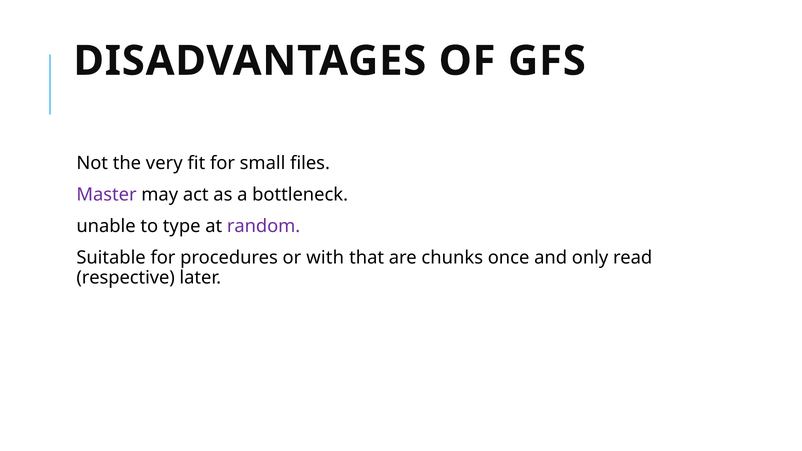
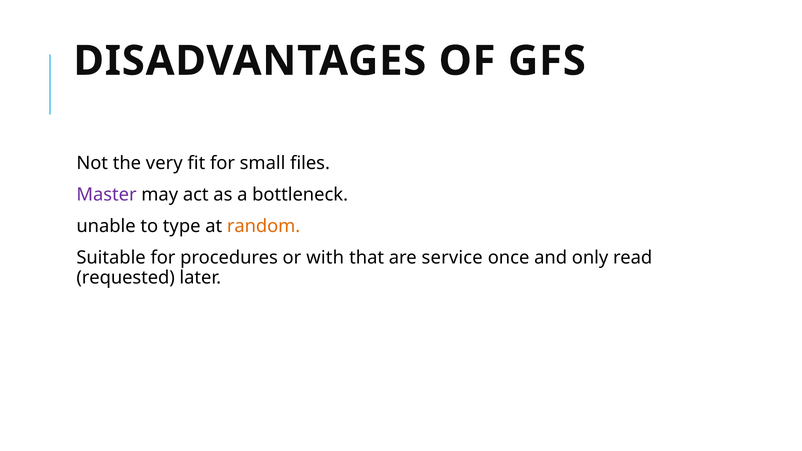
random colour: purple -> orange (264, 226)
chunks: chunks -> service (452, 258)
respective: respective -> requested (126, 278)
